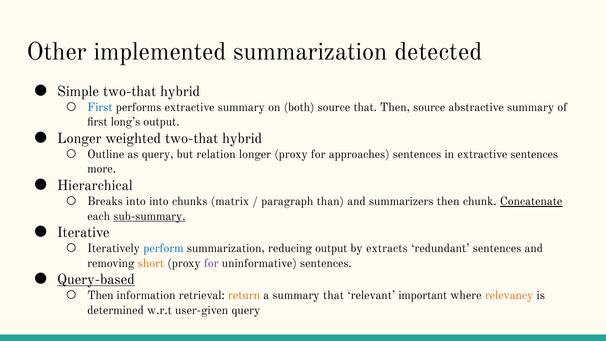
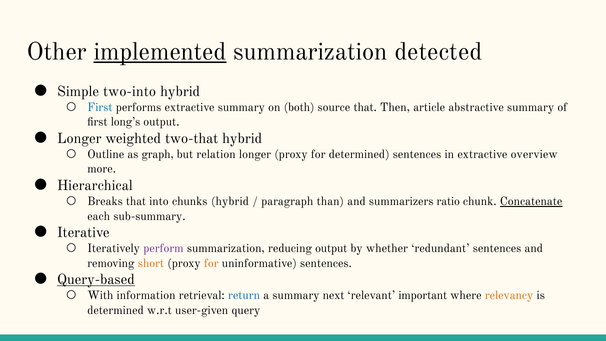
implemented underline: none -> present (160, 52)
Simple two-that: two-that -> two-into (130, 91)
Then source: source -> article (429, 107)
as query: query -> graph (158, 154)
for approaches: approaches -> determined (359, 154)
extractive sentences: sentences -> overview (534, 154)
Breaks into: into -> that (136, 201)
chunks matrix: matrix -> hybrid (230, 201)
summarizers then: then -> ratio (448, 201)
sub-summary underline: present -> none (150, 216)
perform colour: blue -> purple (163, 248)
extracts: extracts -> whether (387, 248)
for colour: purple -> orange (211, 263)
Then: Then -> With (100, 295)
return colour: orange -> blue (244, 295)
summary that: that -> next (334, 295)
